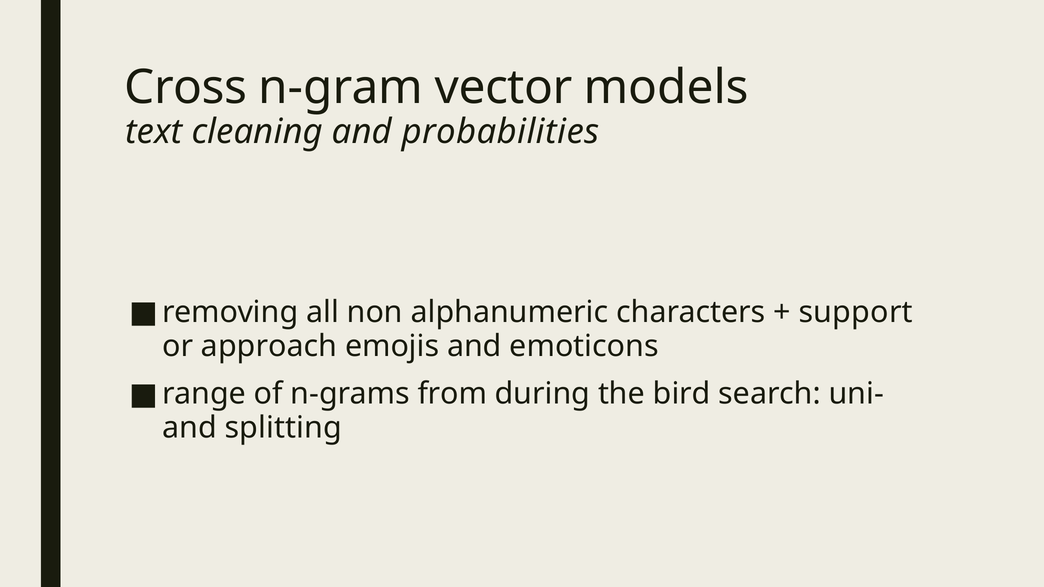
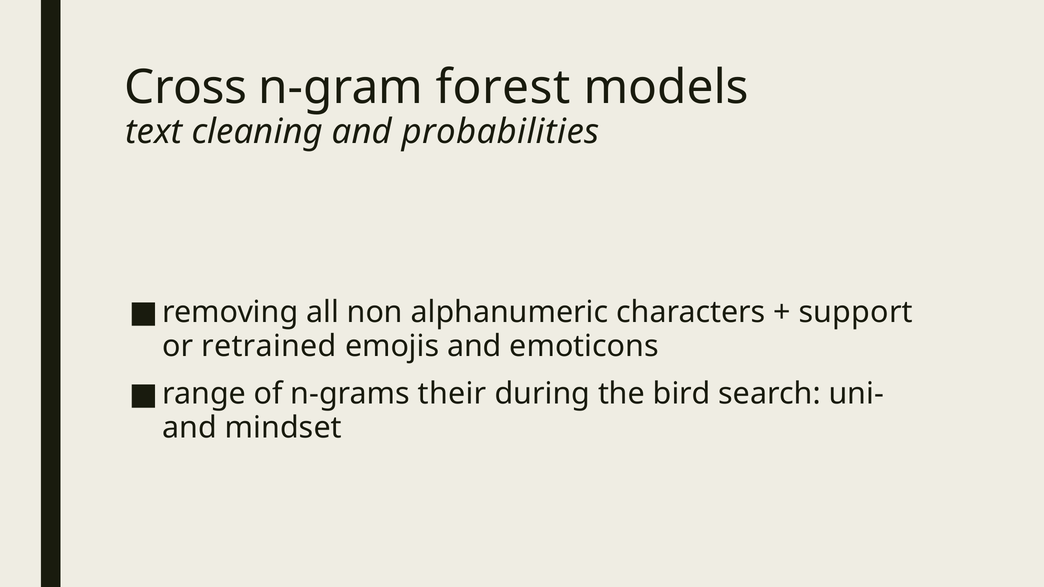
vector: vector -> forest (503, 88)
approach: approach -> retrained (269, 346)
from: from -> their (452, 394)
splitting: splitting -> mindset (283, 428)
